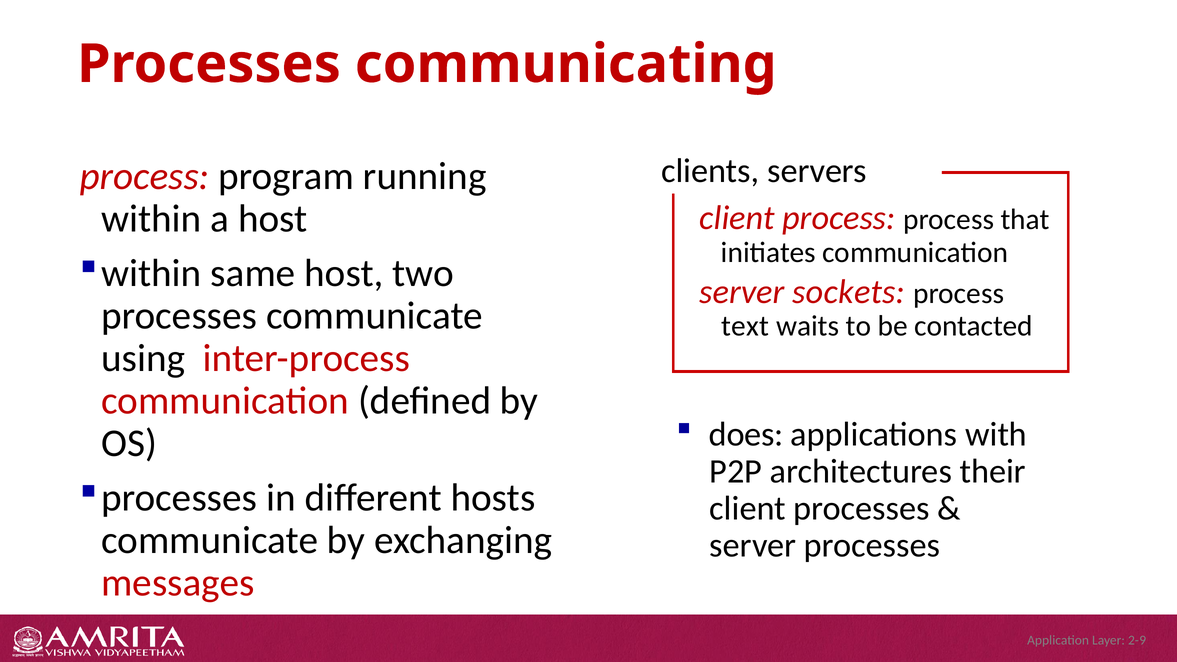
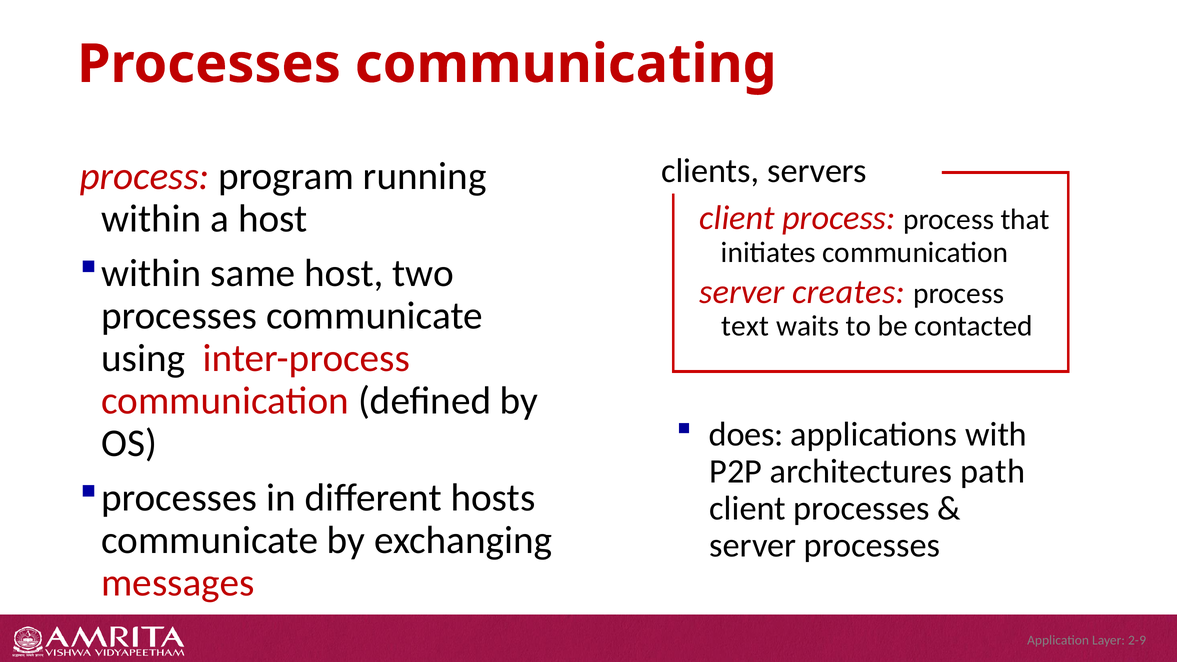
sockets: sockets -> creates (849, 292)
their: their -> path (993, 471)
